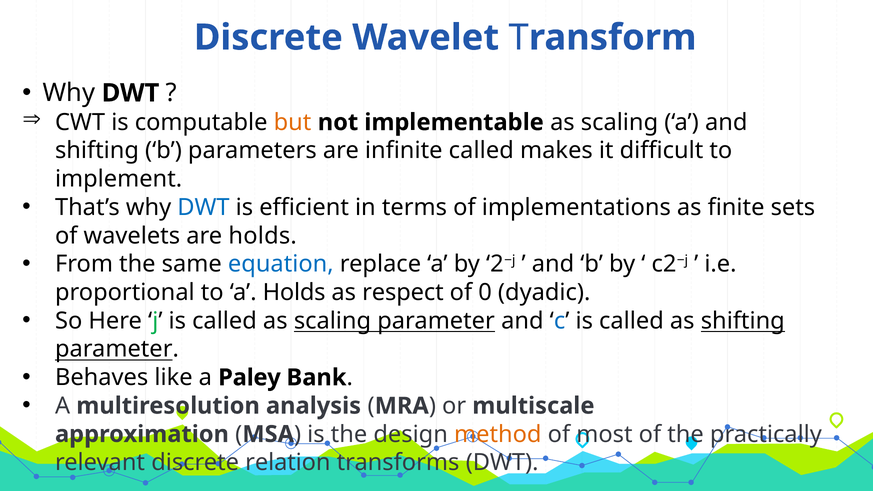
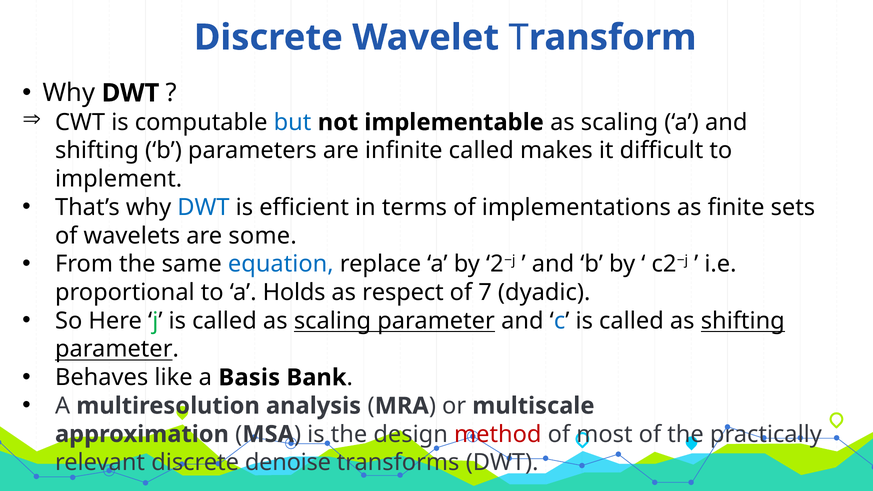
but colour: orange -> blue (293, 122)
are holds: holds -> some (263, 236)
0: 0 -> 7 (485, 292)
Paley: Paley -> Basis (249, 378)
method colour: orange -> red (498, 434)
relation: relation -> denoise (288, 463)
